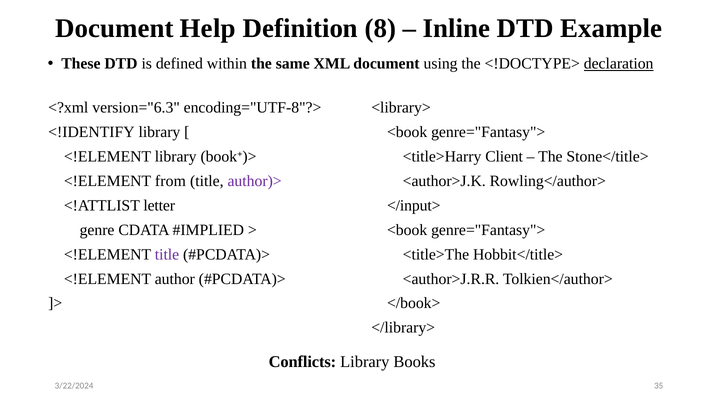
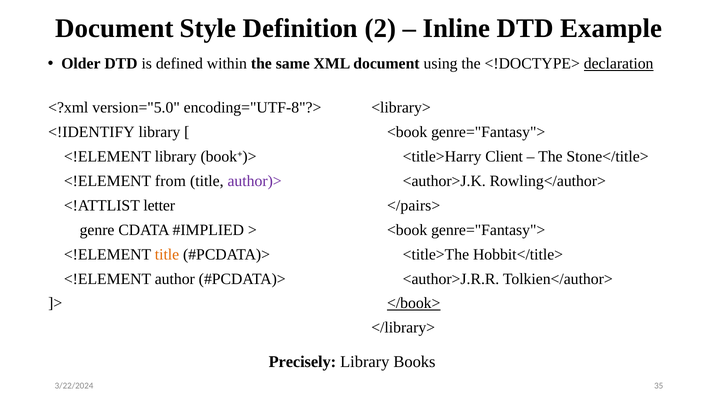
Help: Help -> Style (208, 29)
8: 8 -> 2 (380, 29)
These: These -> Older (81, 64)
version="6.3: version="6.3 -> version="5.0 (136, 108)
</input>: </input> -> </pairs> (414, 205)
title colour: purple -> orange (167, 254)
</book> underline: none -> present (414, 303)
Conflicts: Conflicts -> Precisely (302, 362)
